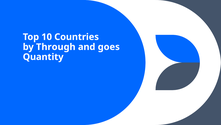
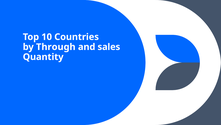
goes: goes -> sales (109, 47)
